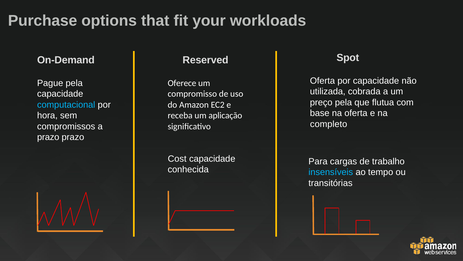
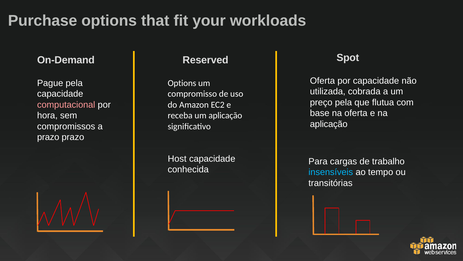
Oferece: Oferece -> Options (182, 83)
computacional colour: light blue -> pink (66, 105)
completo: completo -> aplicação (329, 124)
Cost: Cost -> Host (177, 159)
